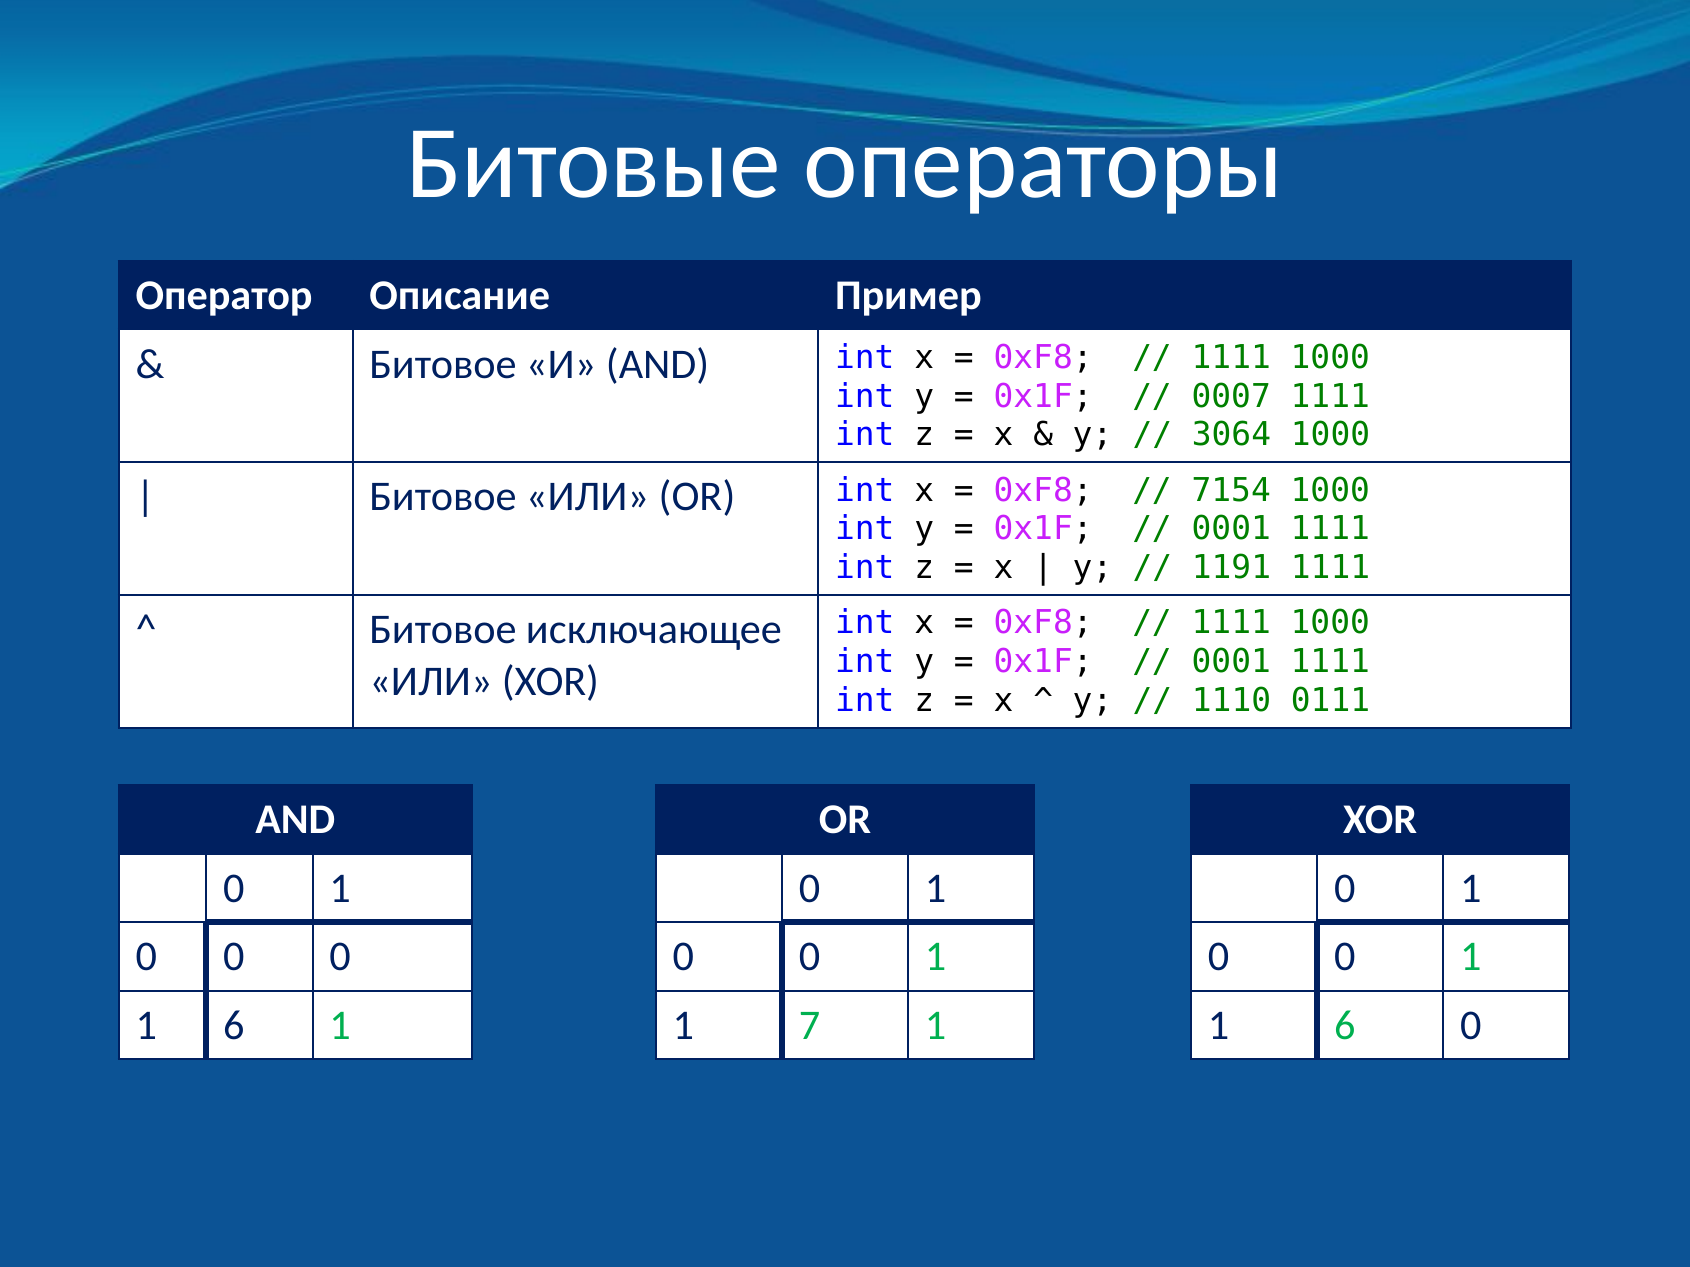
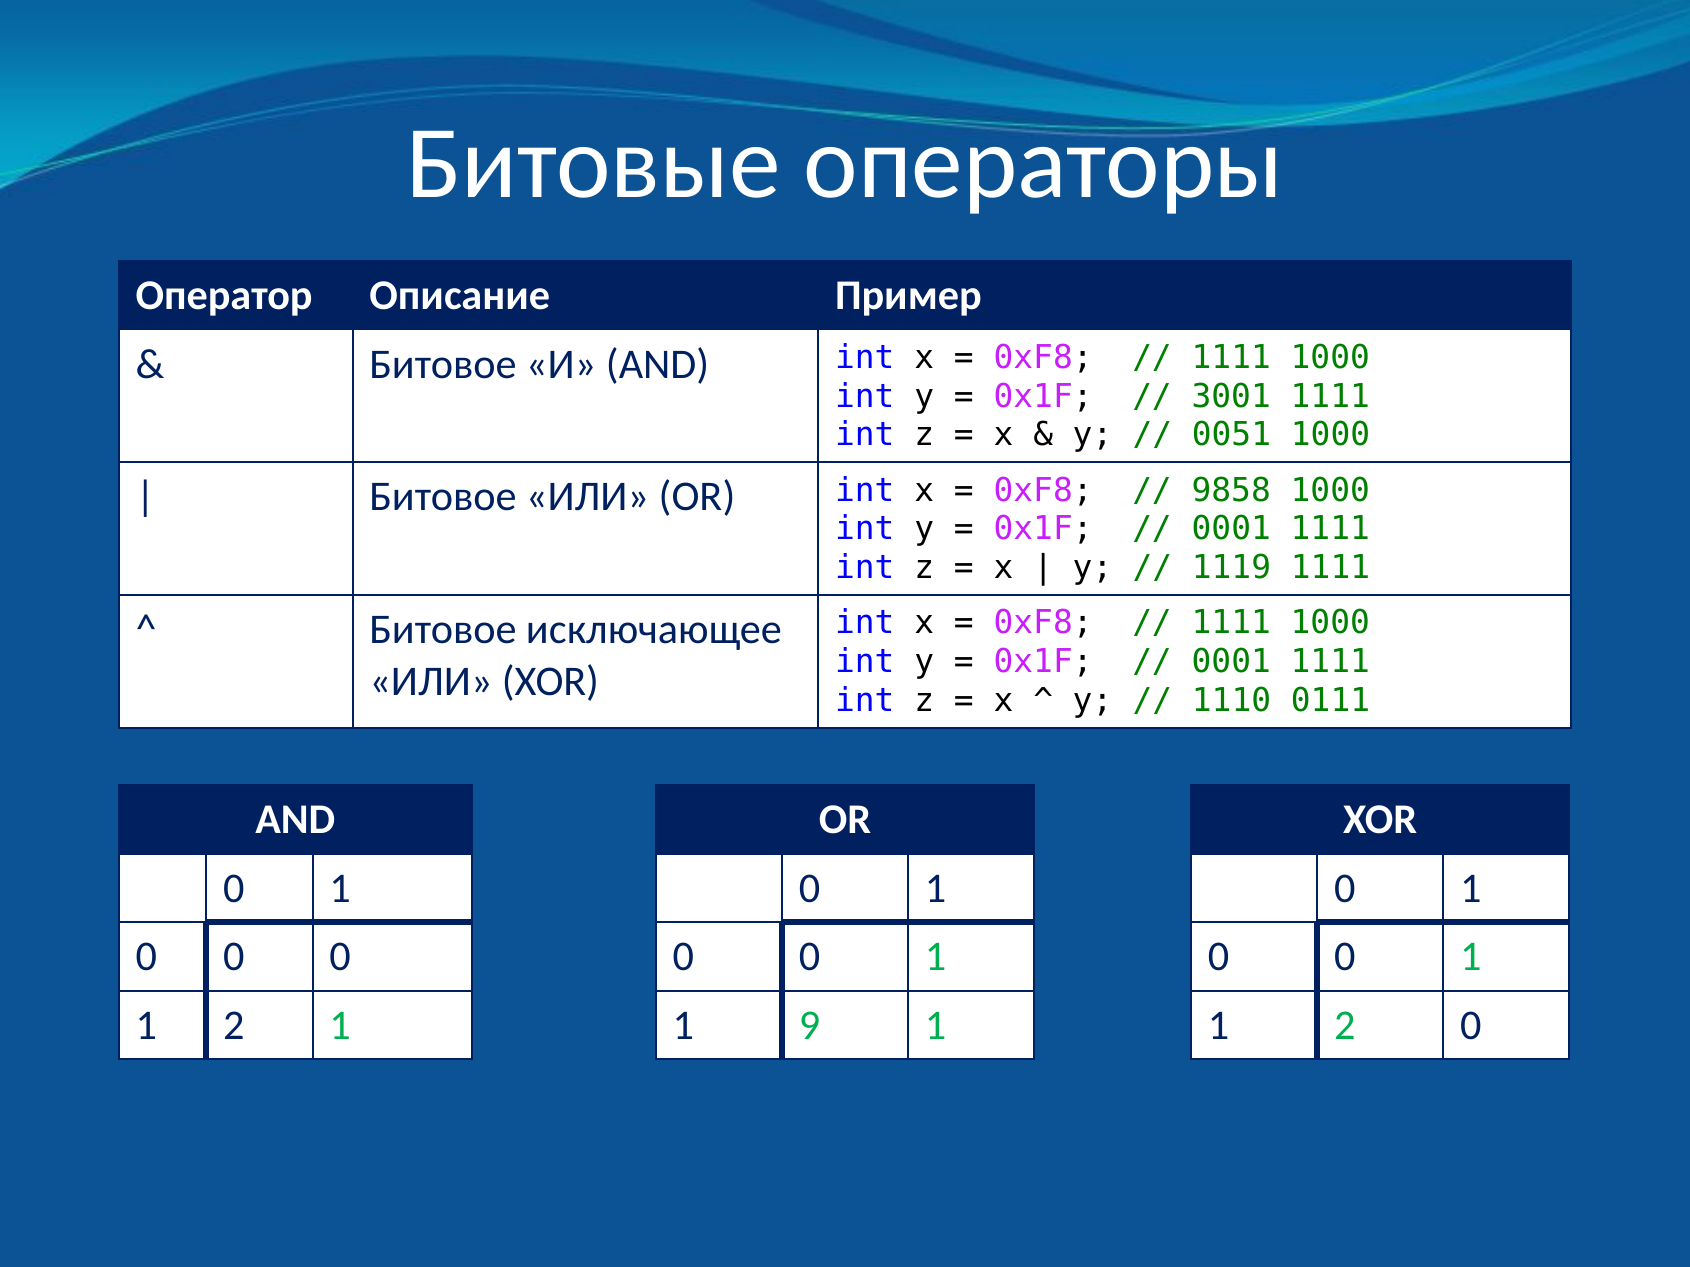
0007: 0007 -> 3001 (1231, 396)
3064: 3064 -> 0051 (1231, 435)
7154: 7154 -> 9858 (1231, 491)
1191: 1191 -> 1119 (1231, 568)
6: 6 -> 2 (234, 1026)
7: 7 -> 9 (810, 1026)
6: 6 -> 2 (1345, 1026)
